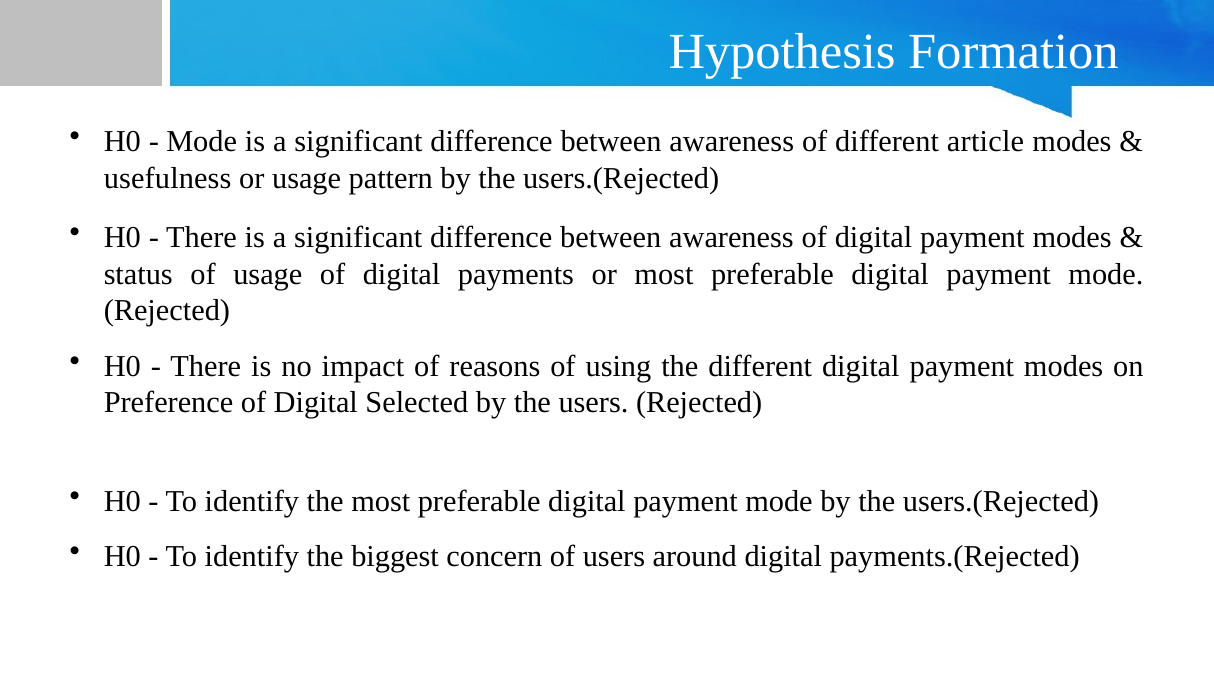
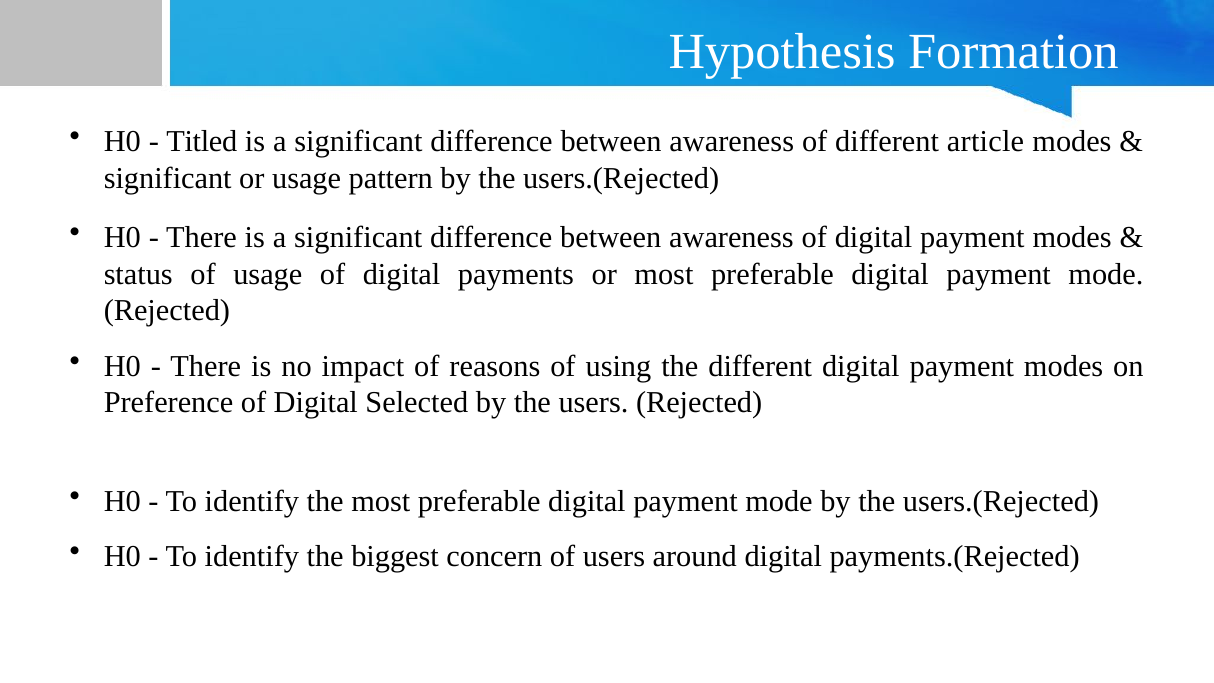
Mode: Mode -> Titled (202, 142)
usefulness: usefulness -> significant (168, 178)
